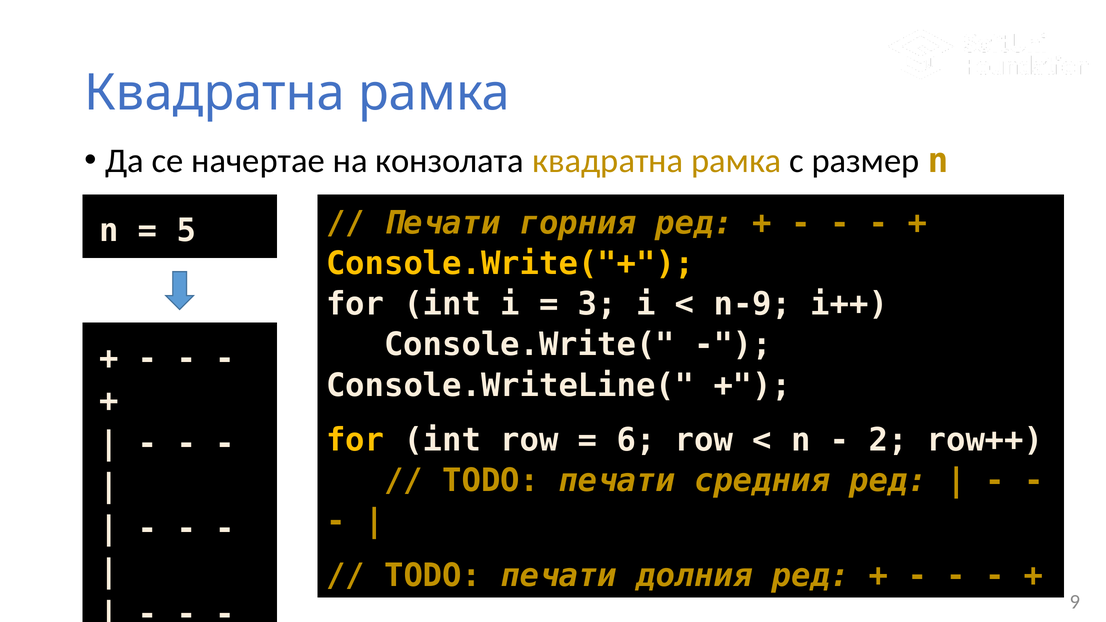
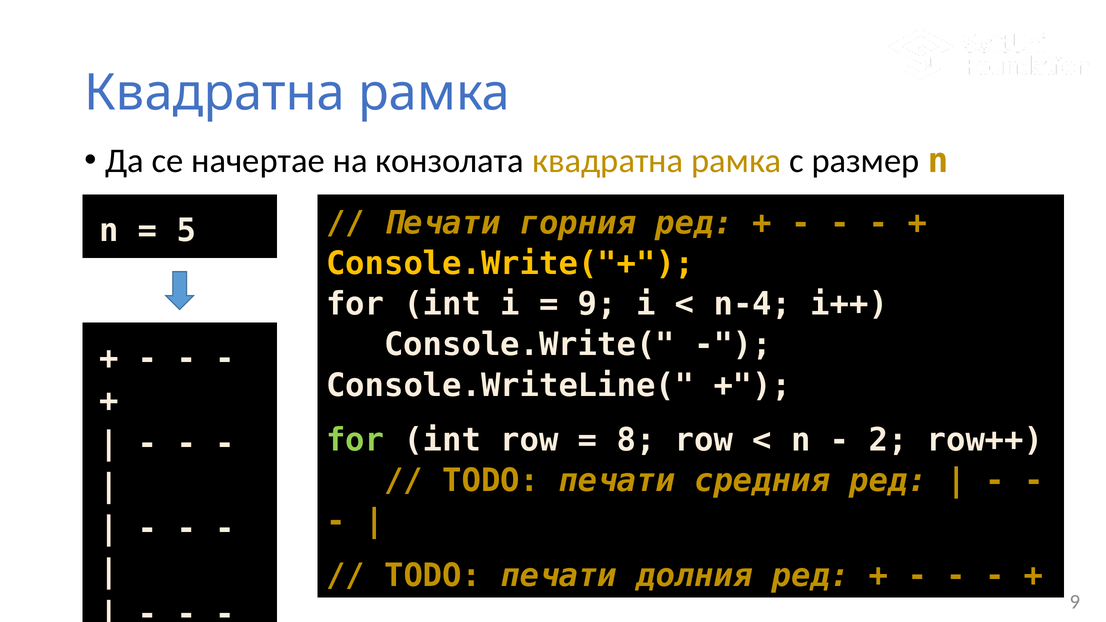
3: 3 -> 9 (597, 304)
n-9: n-9 -> n-4 (752, 304)
for colour: yellow -> light green (355, 440)
6: 6 -> 8 (636, 440)
